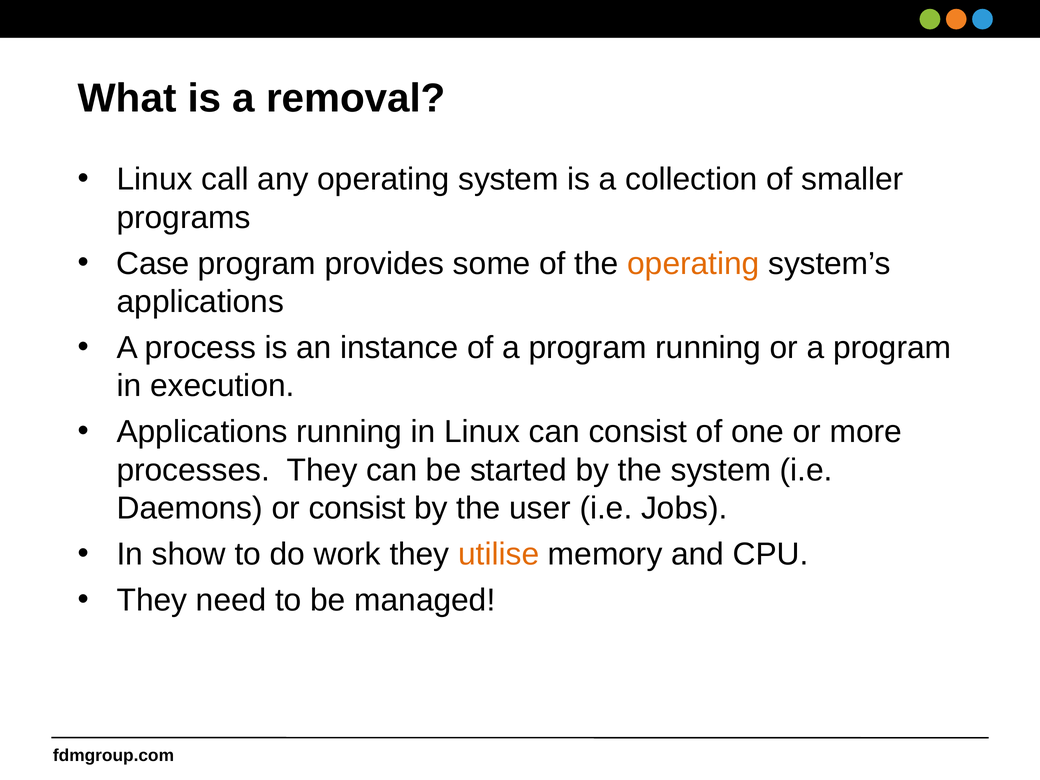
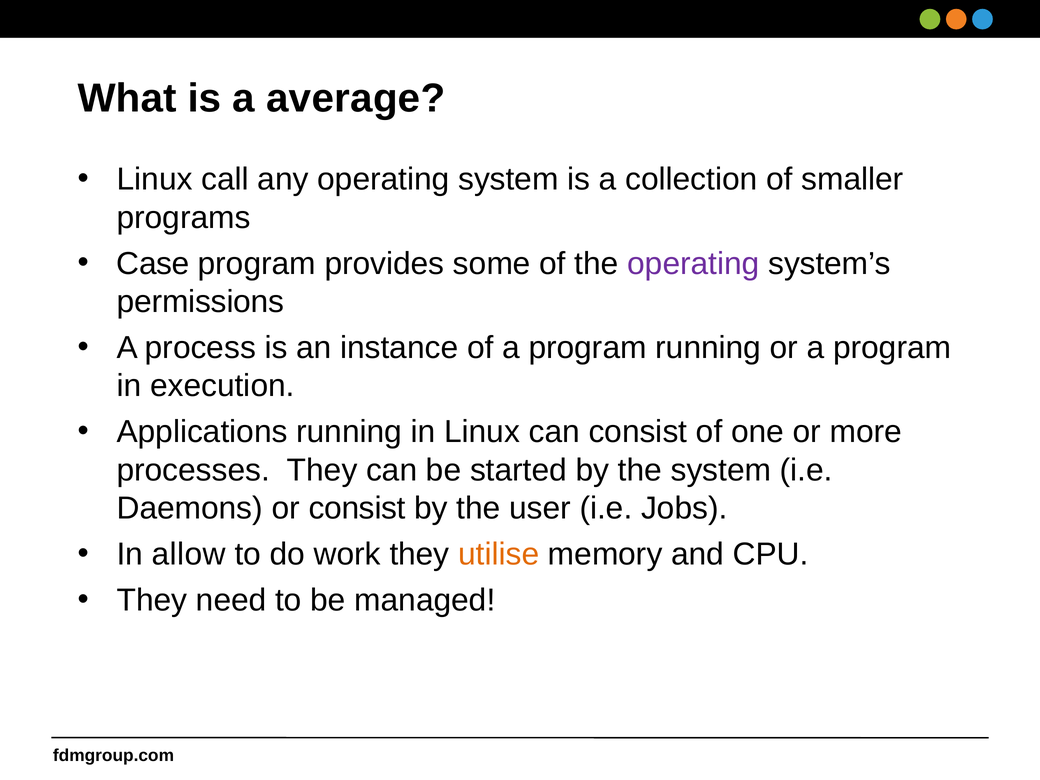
removal: removal -> average (356, 99)
operating colour: orange -> purple (693, 264)
applications: applications -> permissions (200, 302)
show: show -> allow (189, 554)
